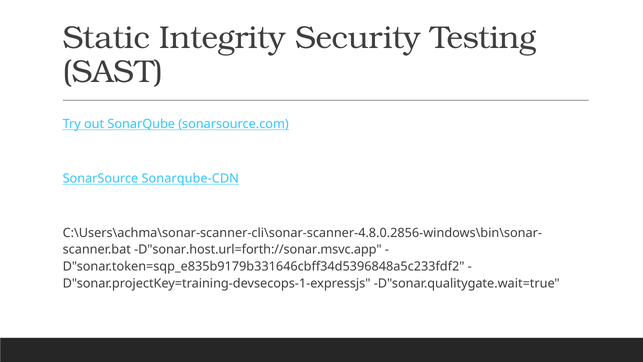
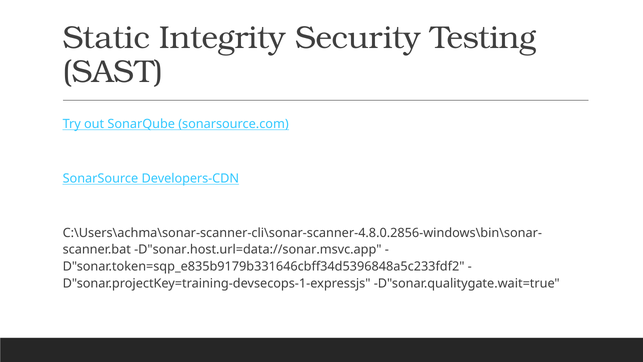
Sonarqube-CDN: Sonarqube-CDN -> Developers-CDN (190, 178)
D"sonar.host.url=forth://sonar.msvc.app: D"sonar.host.url=forth://sonar.msvc.app -> D"sonar.host.url=data://sonar.msvc.app (258, 250)
